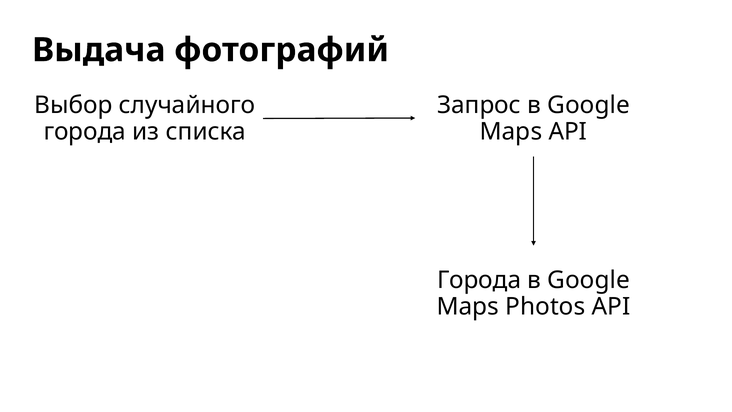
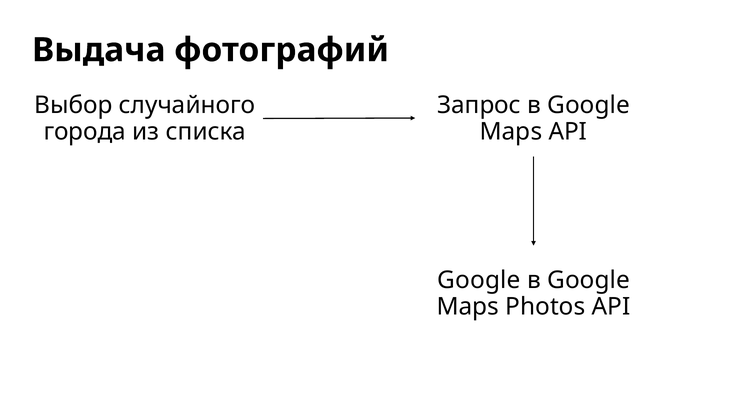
Города: Города -> Google (479, 280)
